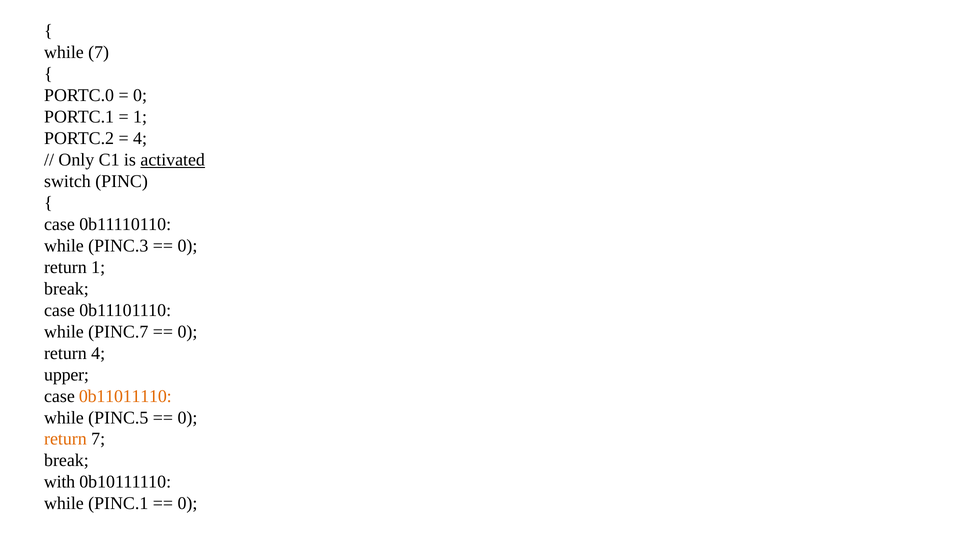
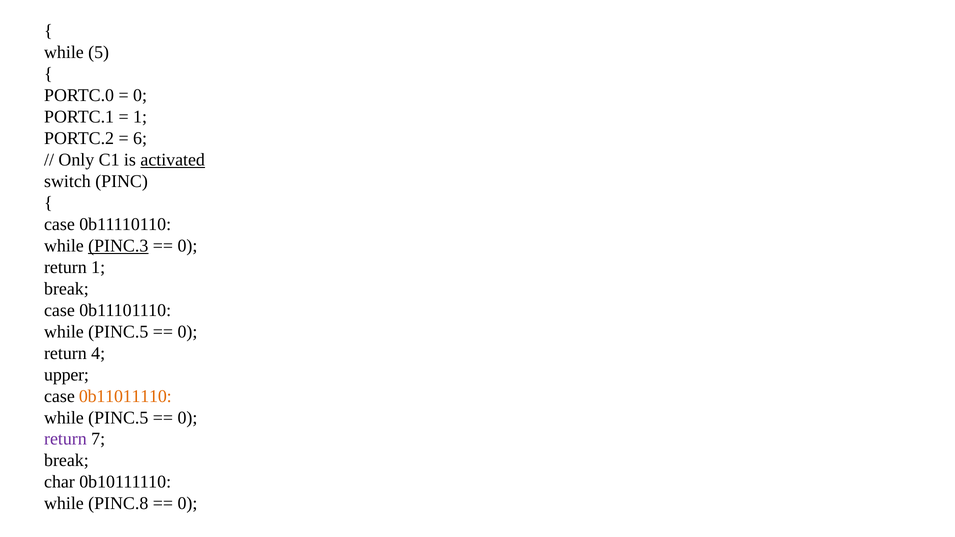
while 7: 7 -> 5 (99, 52)
4: 4 -> 6 (140, 138)
PINC.3 underline: none -> present (118, 246)
PINC.7: PINC.7 -> PINC.5 (118, 332)
return colour: orange -> purple (65, 439)
with: with -> char (59, 482)
PINC.1: PINC.1 -> PINC.8 (118, 504)
